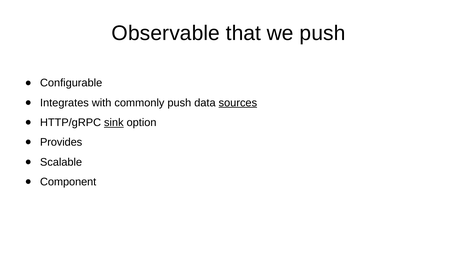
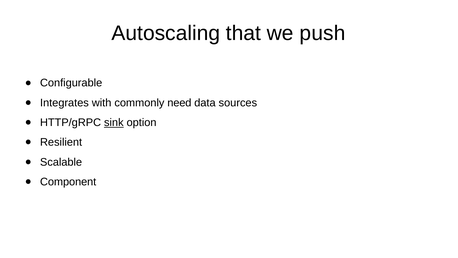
Observable: Observable -> Autoscaling (166, 33)
commonly push: push -> need (179, 103)
sources underline: present -> none (238, 103)
Provides: Provides -> Resilient (61, 142)
